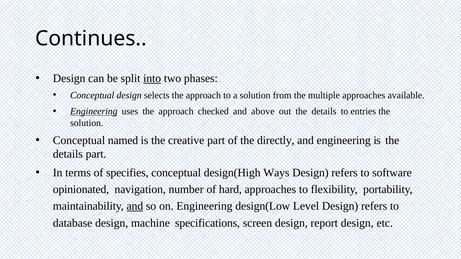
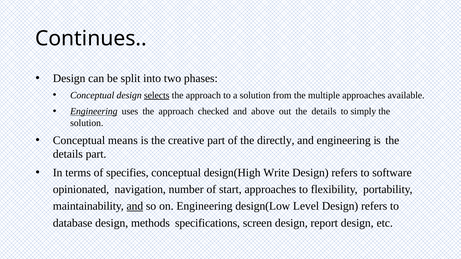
into underline: present -> none (152, 78)
selects underline: none -> present (157, 95)
entries: entries -> simply (363, 111)
named: named -> means (123, 140)
Ways: Ways -> Write (276, 173)
hard: hard -> start (230, 190)
machine: machine -> methods (150, 223)
